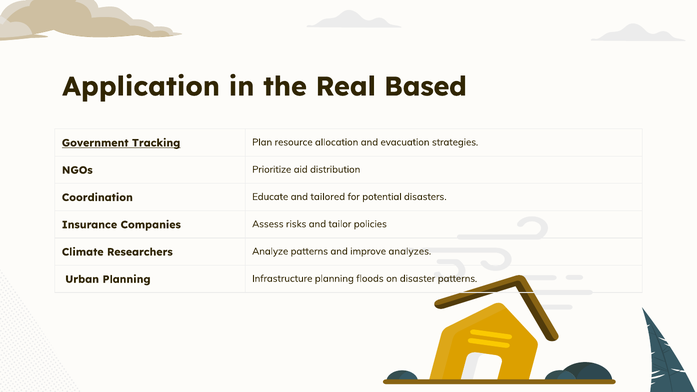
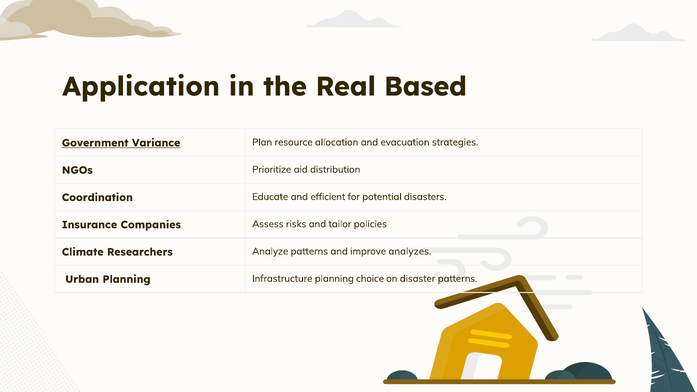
Tracking: Tracking -> Variance (156, 143)
tailored: tailored -> efficient (328, 197)
floods: floods -> choice (370, 279)
